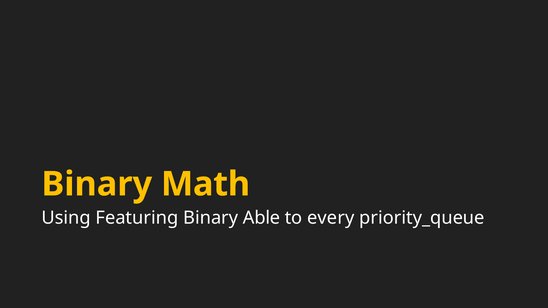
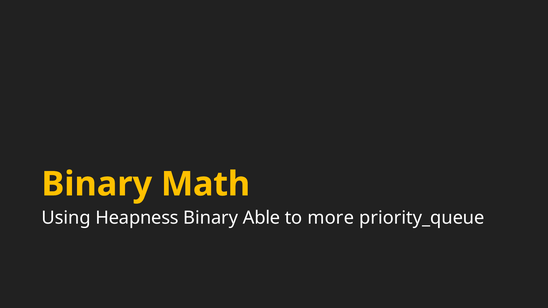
Featuring: Featuring -> Heapness (137, 218)
every: every -> more (331, 218)
